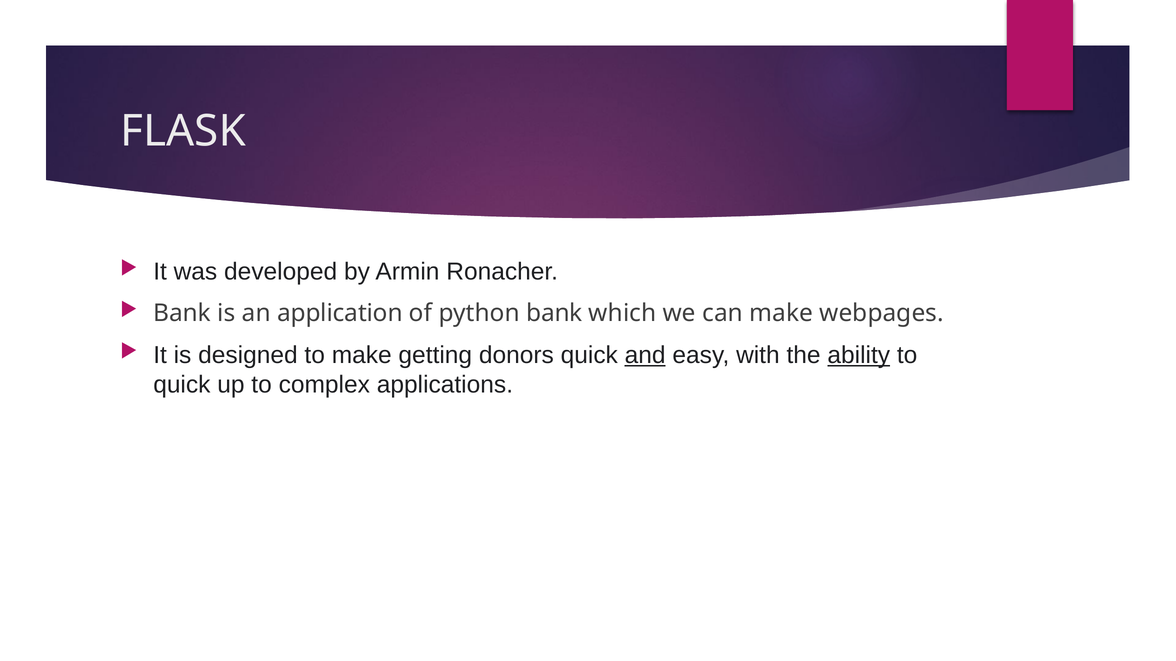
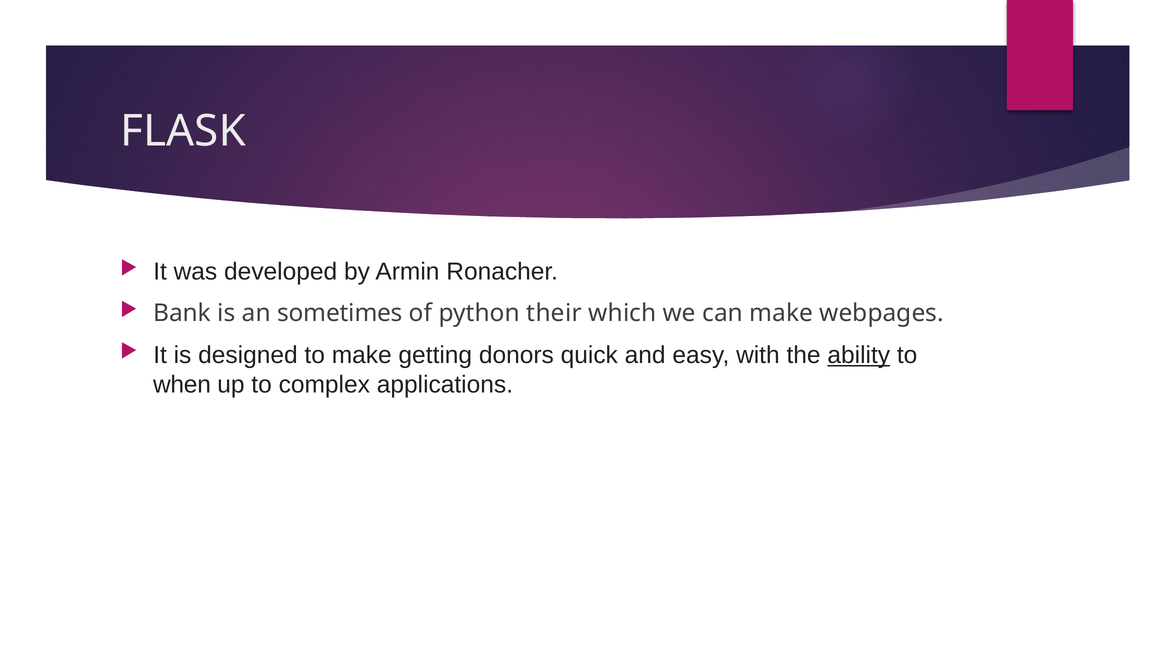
application: application -> sometimes (340, 314)
python bank: bank -> their (554, 314)
and underline: present -> none (645, 355)
quick: quick -> when (182, 385)
